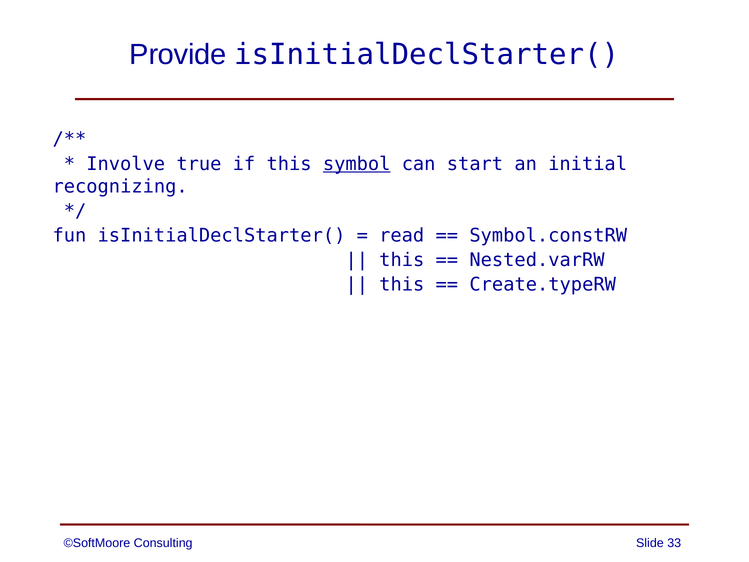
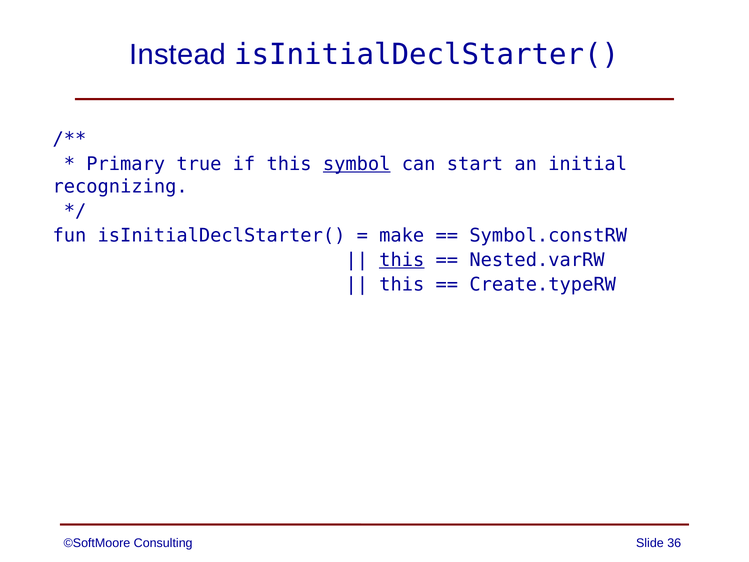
Provide: Provide -> Instead (178, 54)
Involve: Involve -> Primary (126, 164)
read: read -> make (402, 235)
this underline: none -> present (402, 260)
33: 33 -> 36 (674, 543)
